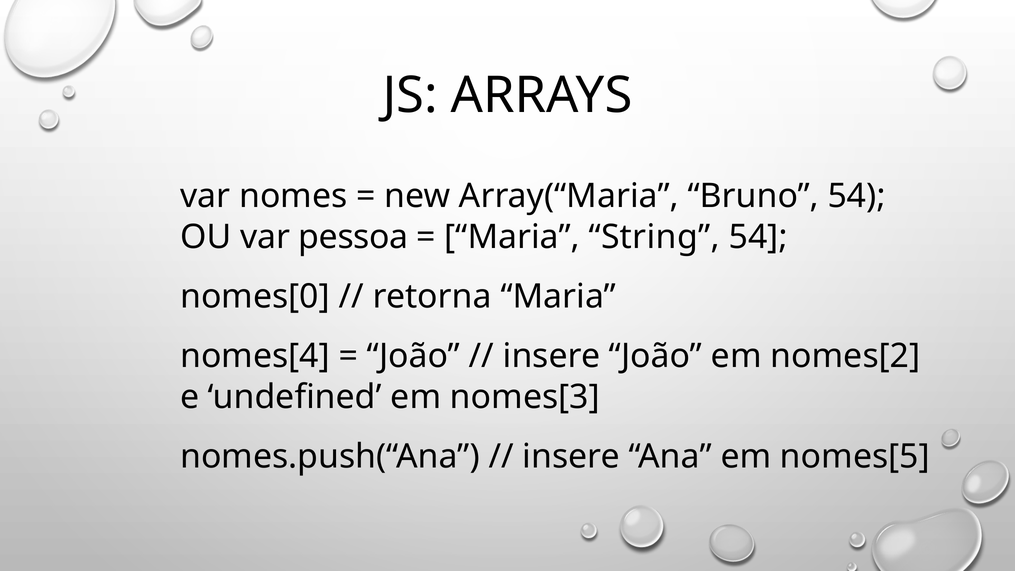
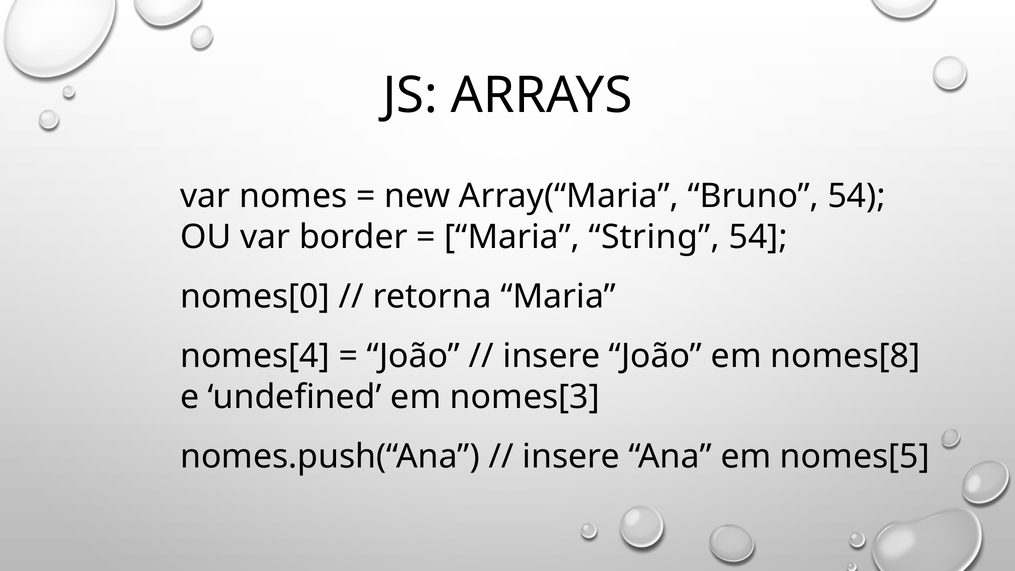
pessoa: pessoa -> border (353, 237)
nomes[2: nomes[2 -> nomes[8 (845, 356)
